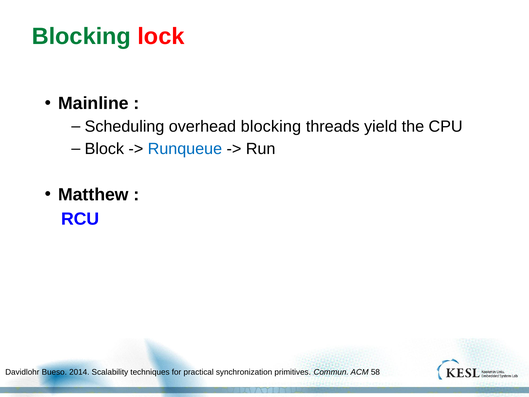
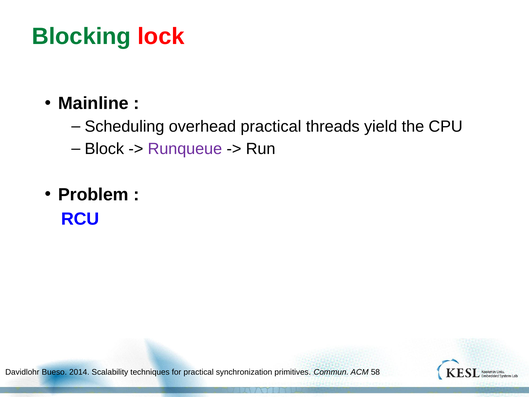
overhead blocking: blocking -> practical (271, 127)
Runqueue colour: blue -> purple (185, 149)
Matthew: Matthew -> Problem (93, 195)
